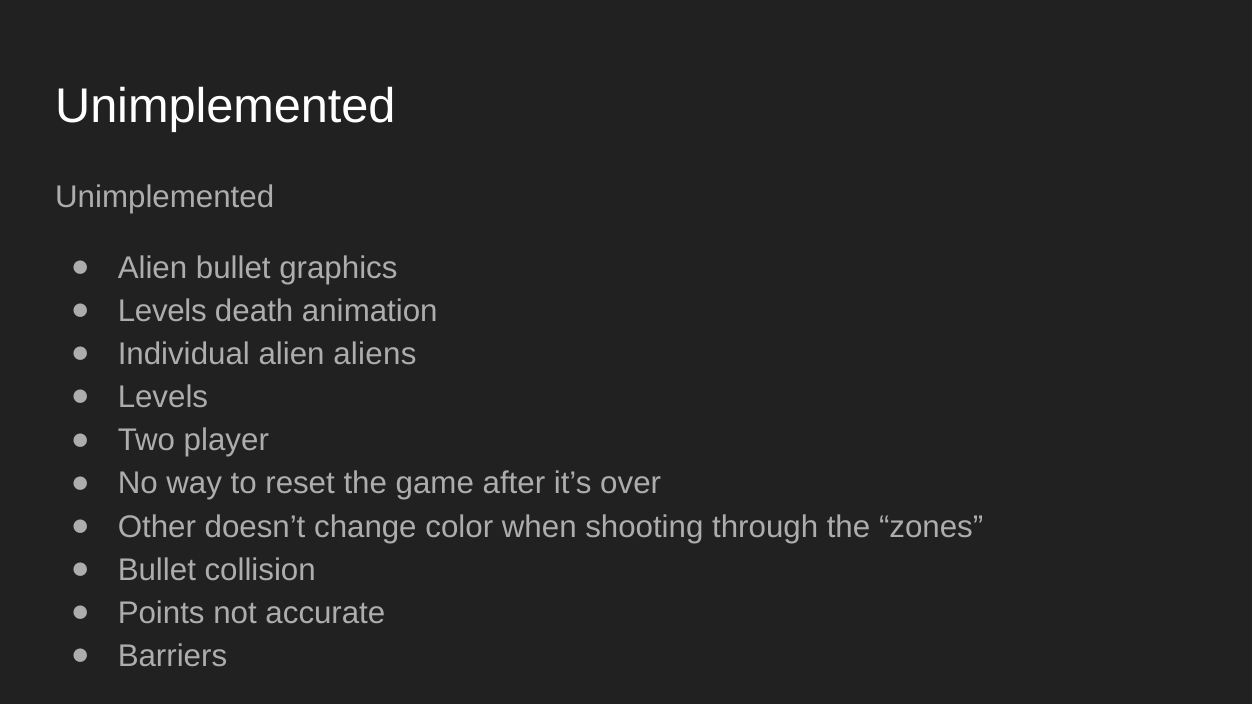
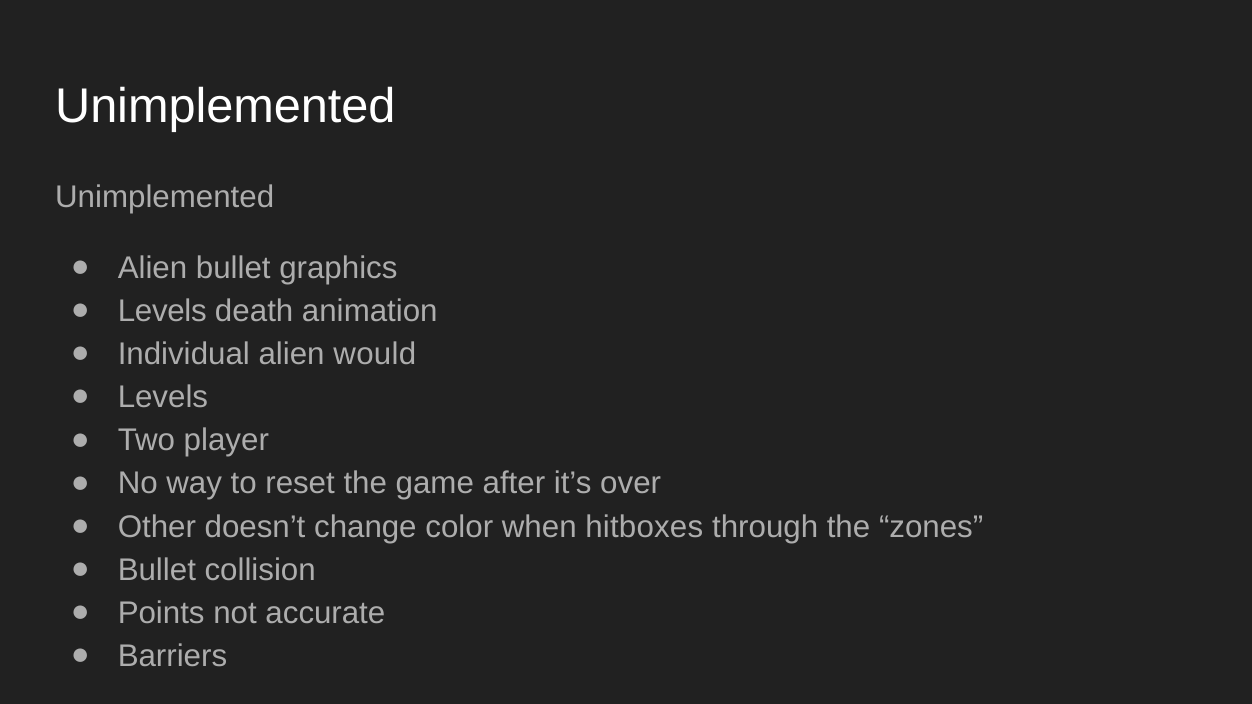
aliens: aliens -> would (375, 354)
shooting: shooting -> hitboxes (644, 527)
